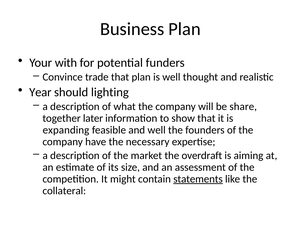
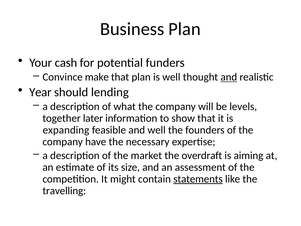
with: with -> cash (66, 63)
trade: trade -> make (97, 77)
and underline: none -> present (229, 77)
lighting: lighting -> lending (110, 92)
share: share -> levels (243, 106)
collateral: collateral -> travelling (64, 190)
